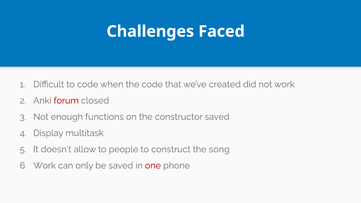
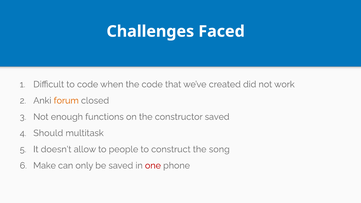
forum colour: red -> orange (66, 101)
Display: Display -> Should (48, 133)
Work: Work -> Make (45, 166)
